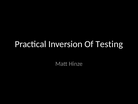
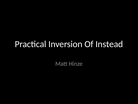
Testing: Testing -> Instead (109, 44)
